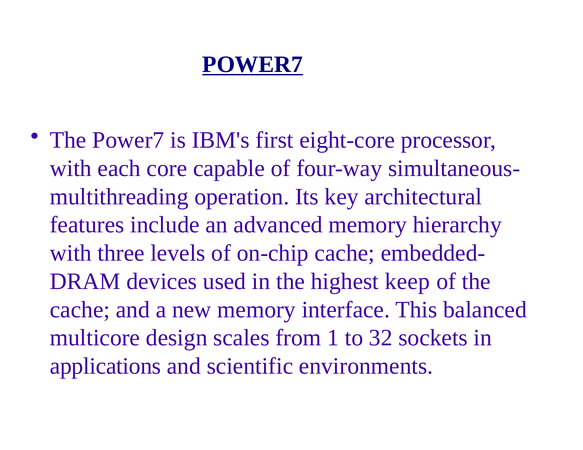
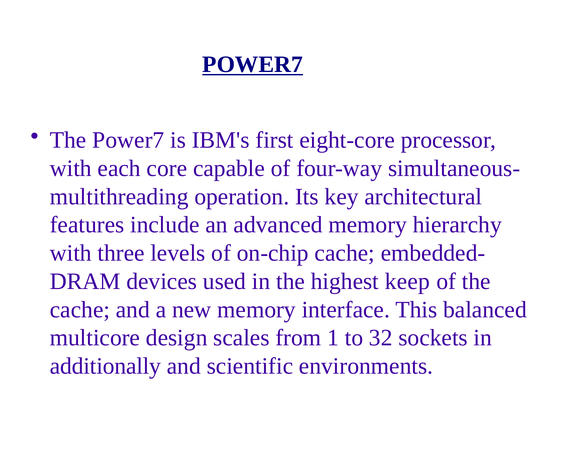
applications: applications -> additionally (105, 366)
